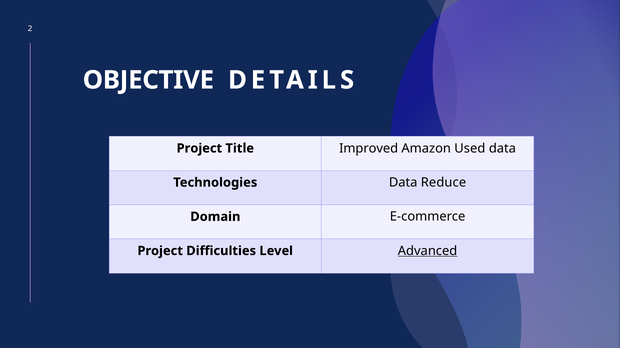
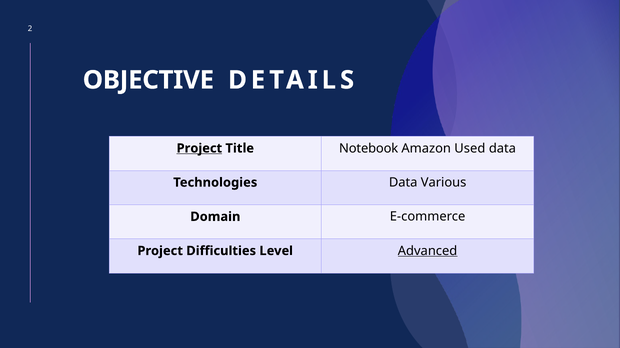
Project underline: none -> present (199, 149)
Improved: Improved -> Notebook (369, 149)
Reduce: Reduce -> Various (444, 183)
